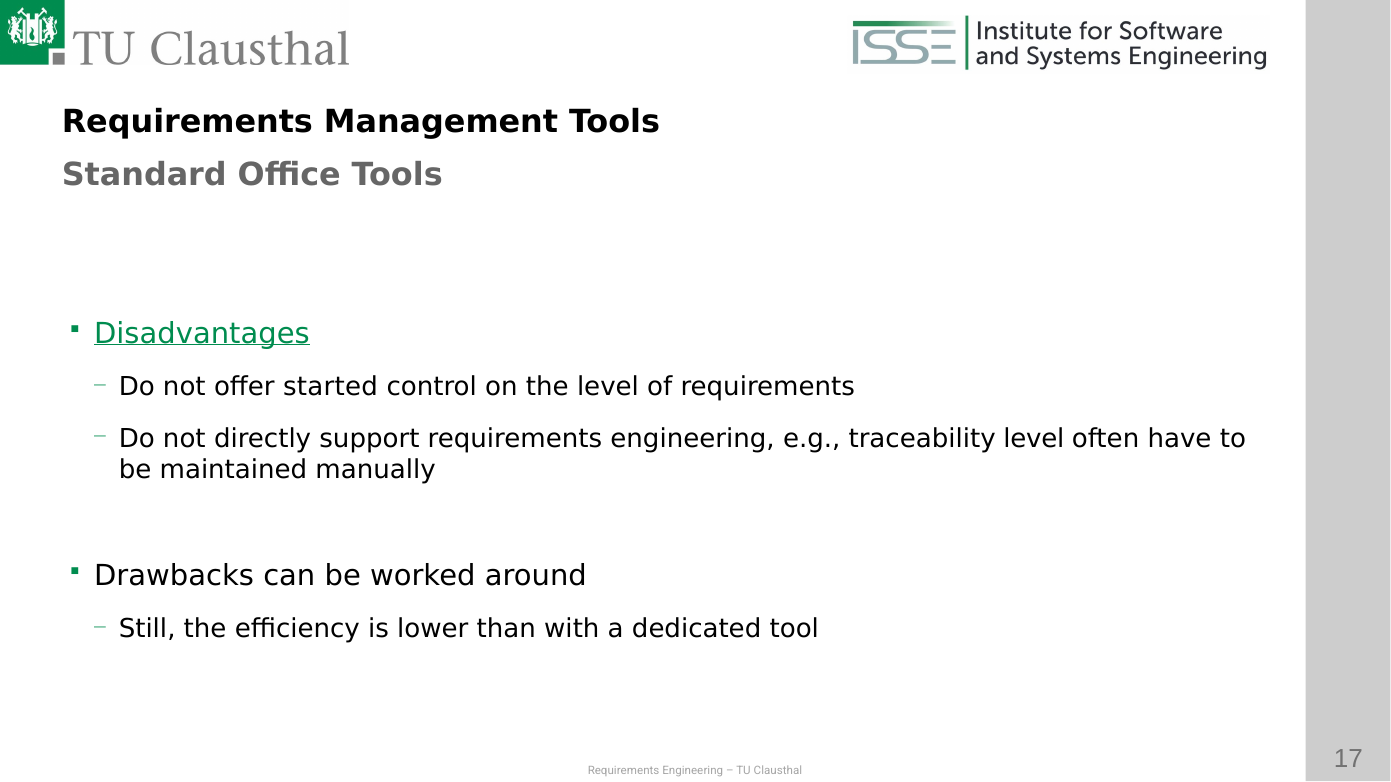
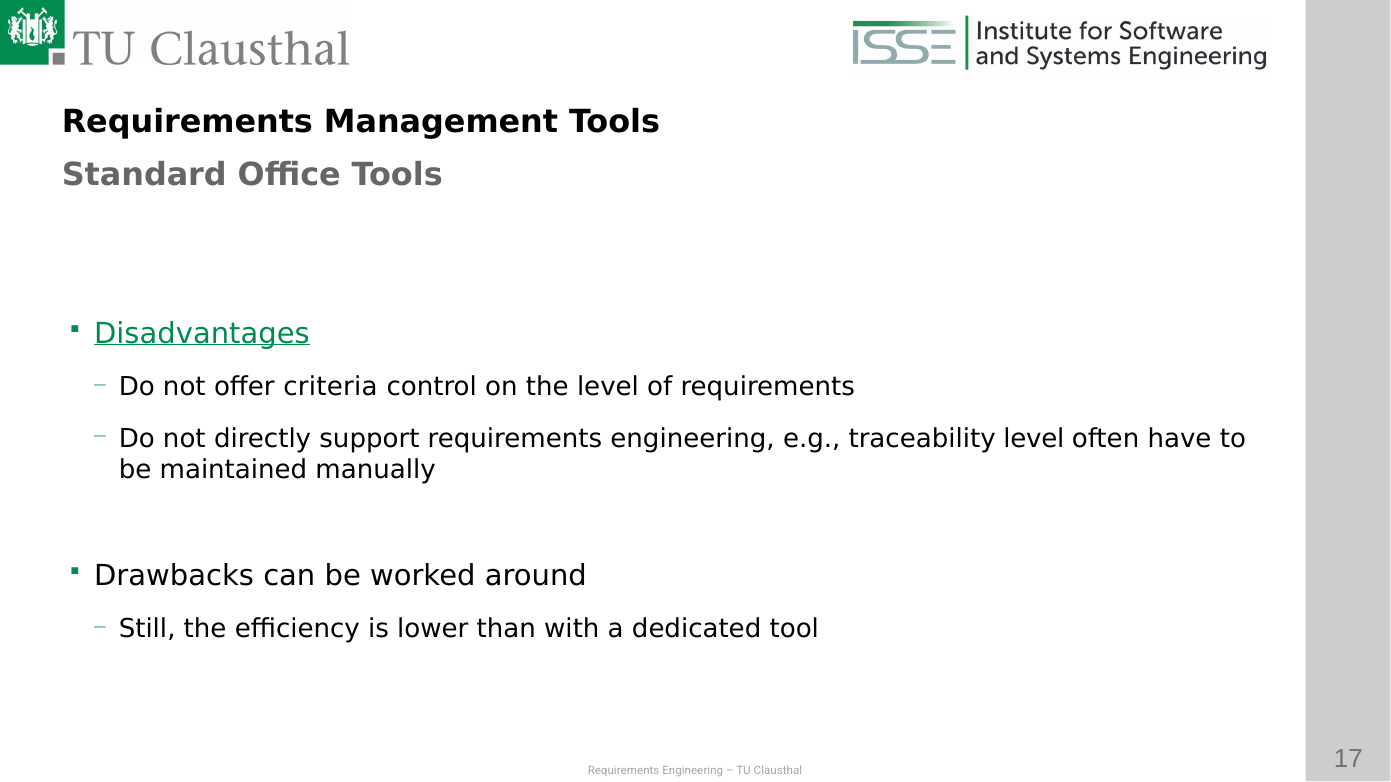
started: started -> criteria (331, 387)
